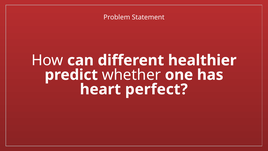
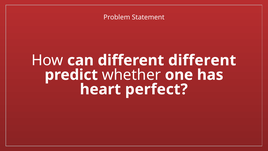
different healthier: healthier -> different (202, 60)
